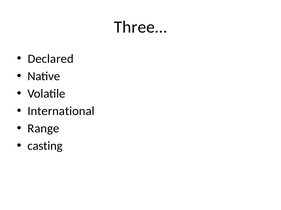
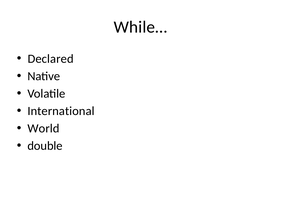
Three…: Three… -> While… (140, 27)
Range: Range -> World (43, 129)
casting: casting -> double (45, 146)
